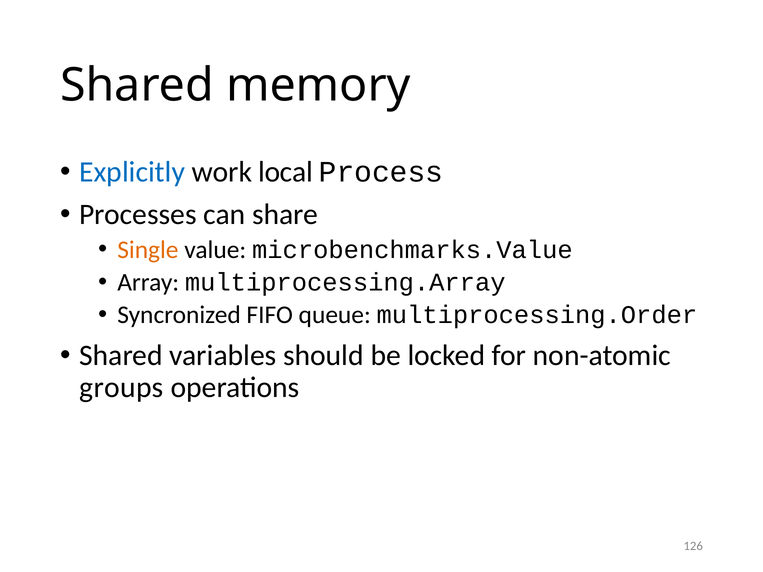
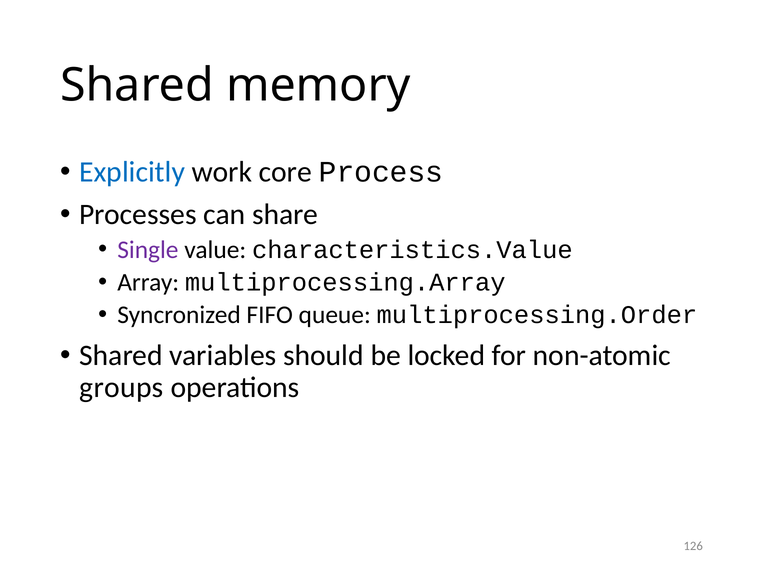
local: local -> core (285, 172)
Single colour: orange -> purple (148, 250)
microbenchmarks.Value: microbenchmarks.Value -> characteristics.Value (412, 250)
